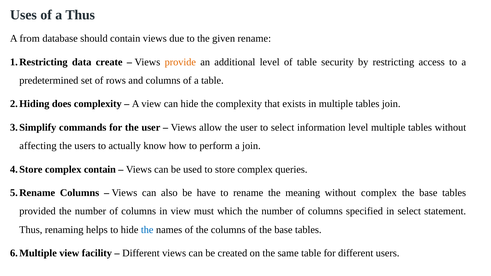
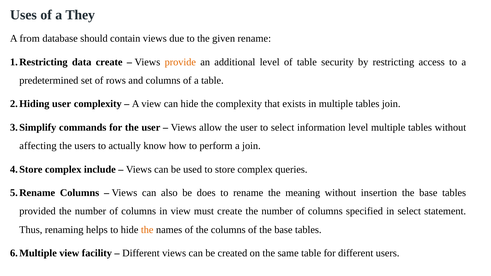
a Thus: Thus -> They (80, 15)
does: does -> user (62, 104)
complex contain: contain -> include (100, 169)
have: have -> does (206, 193)
without complex: complex -> insertion (379, 193)
must which: which -> create (230, 211)
the colour: blue -> orange (147, 230)
